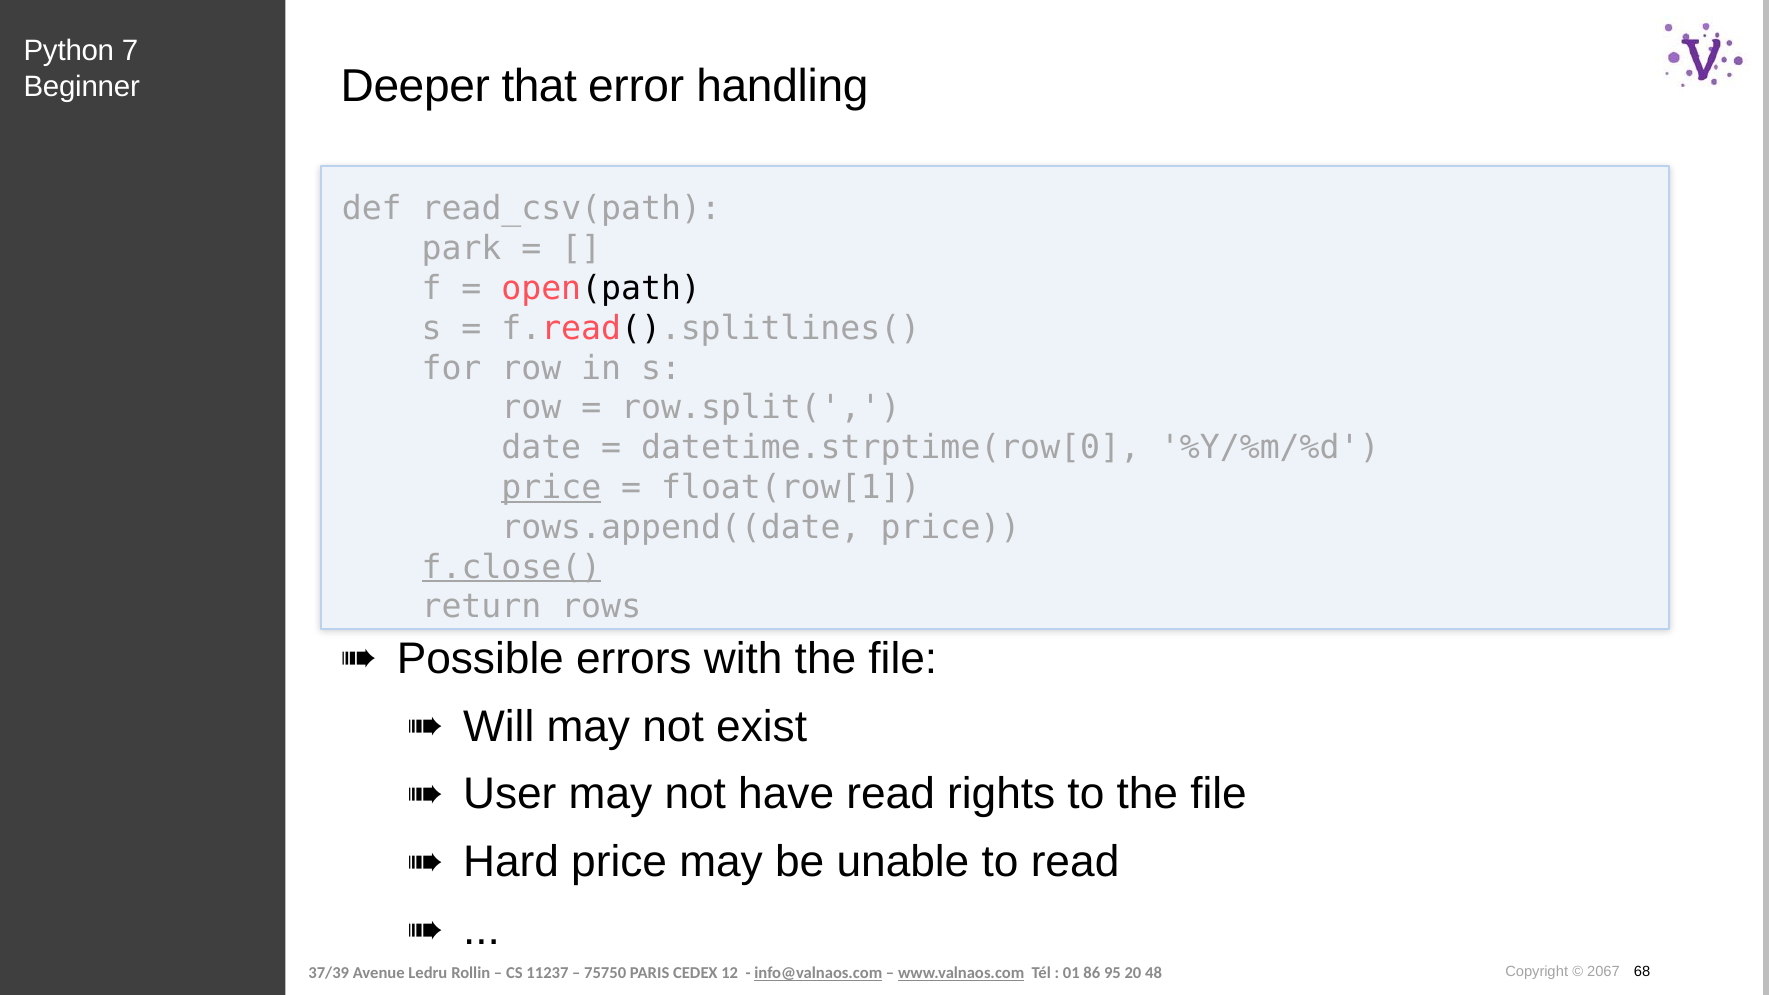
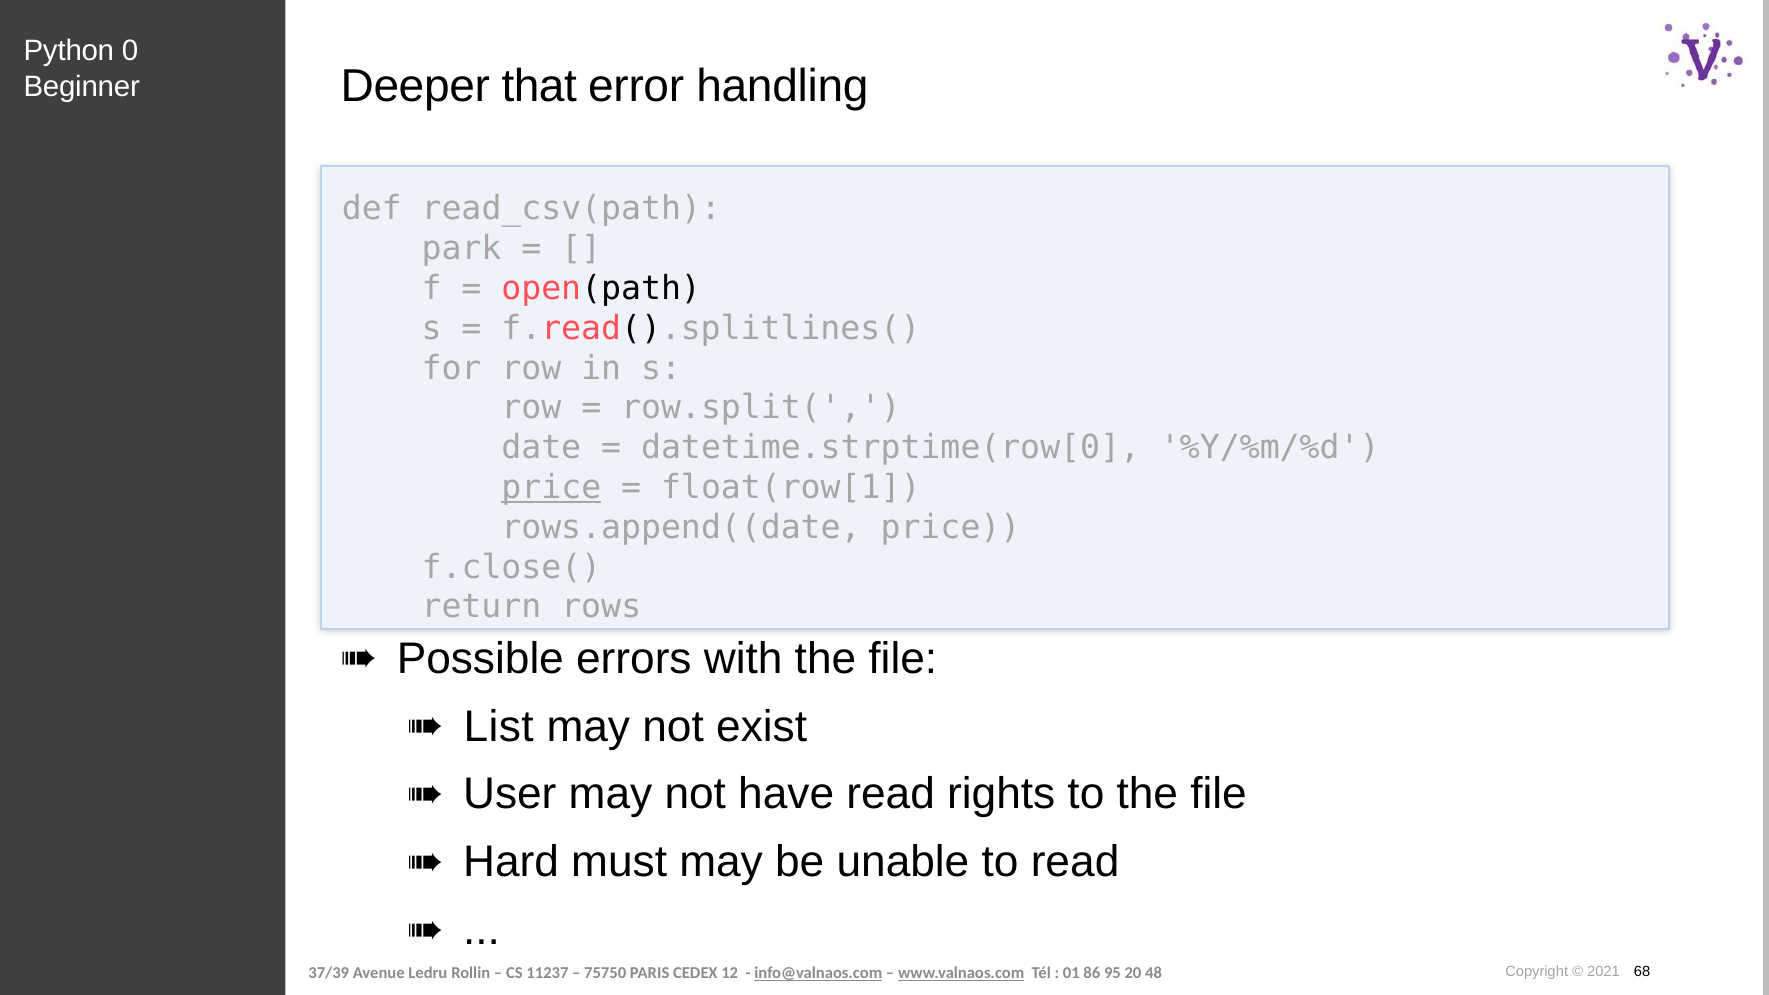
7: 7 -> 0 (130, 51)
f.close( underline: present -> none (511, 567)
Will: Will -> List (499, 726)
Hard price: price -> must (619, 862)
2067: 2067 -> 2021 (1603, 972)
